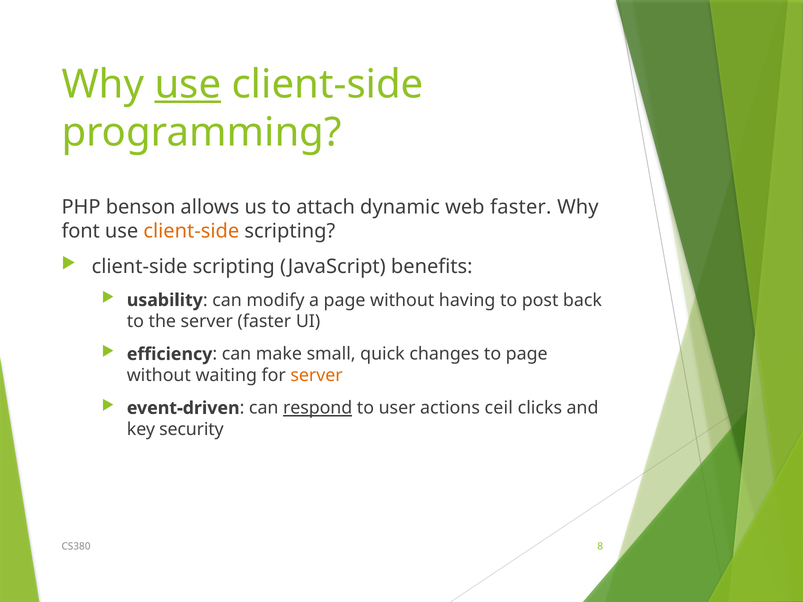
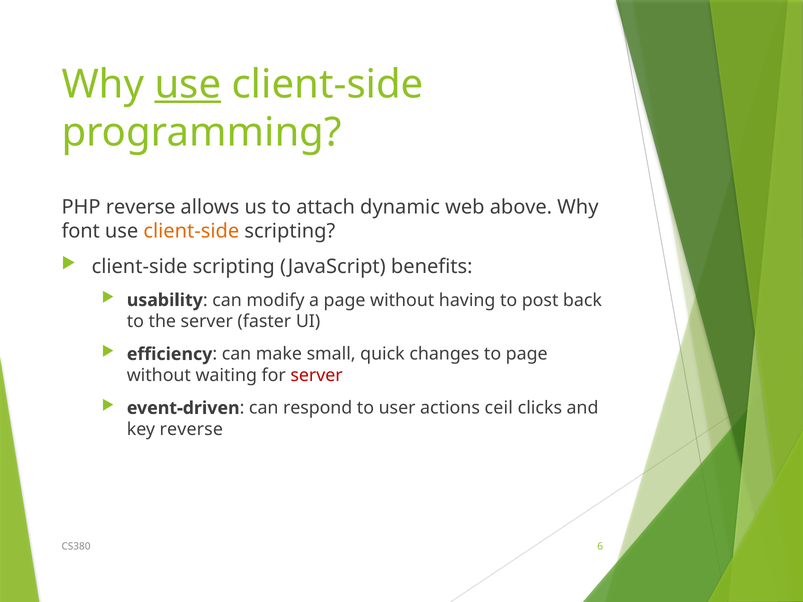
PHP benson: benson -> reverse (141, 207)
web faster: faster -> above (521, 207)
server colour: orange -> red (317, 376)
respond underline: present -> none (318, 408)
key security: security -> reverse (191, 430)
8: 8 -> 6 (600, 546)
